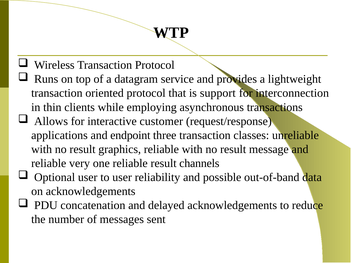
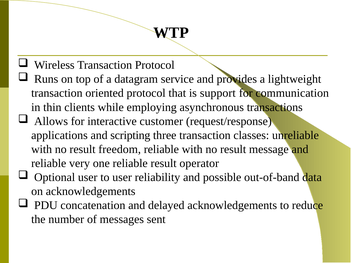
interconnection: interconnection -> communication (292, 93)
endpoint: endpoint -> scripting (130, 135)
graphics: graphics -> freedom (120, 149)
channels: channels -> operator (199, 163)
